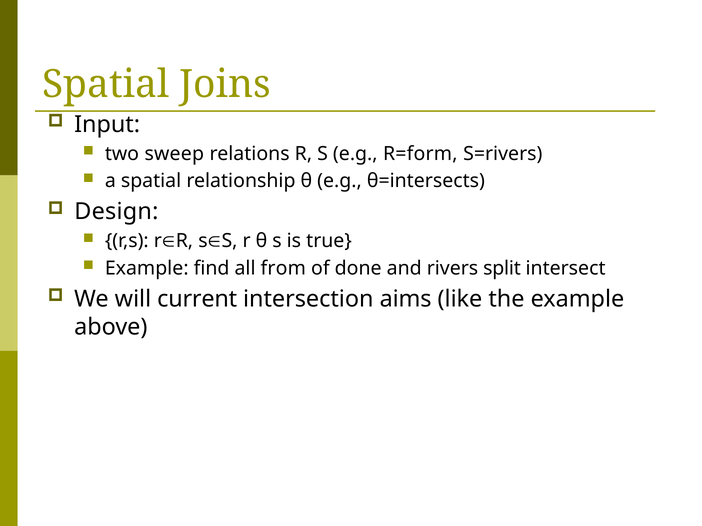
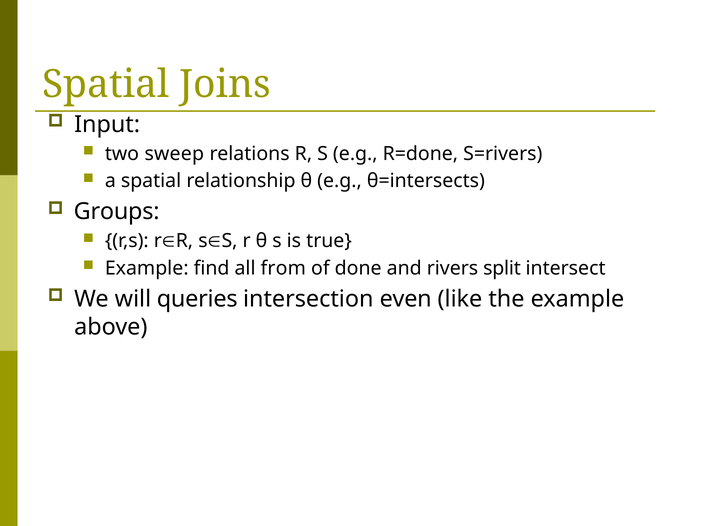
R=form: R=form -> R=done (420, 154)
Design: Design -> Groups (117, 212)
current: current -> queries (197, 299)
aims: aims -> even (406, 299)
